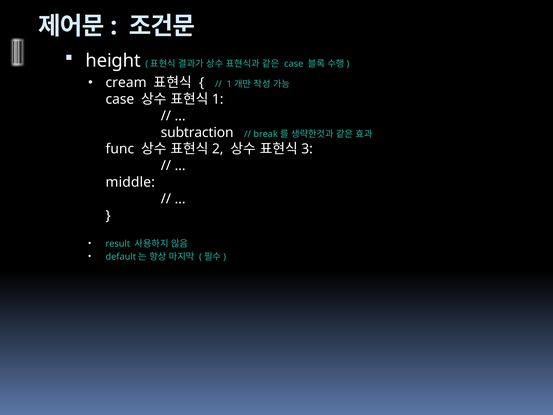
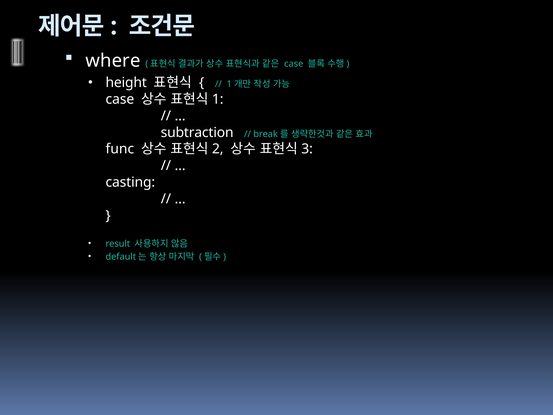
height: height -> where (113, 61)
cream: cream -> height (126, 83)
middle: middle -> casting (130, 182)
